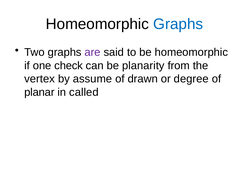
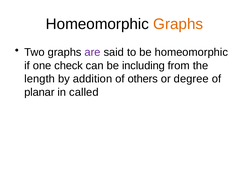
Graphs colour: blue -> orange (178, 24)
planarity: planarity -> including (143, 66)
vertex: vertex -> length (40, 79)
assume: assume -> addition (93, 79)
drawn: drawn -> others (143, 79)
